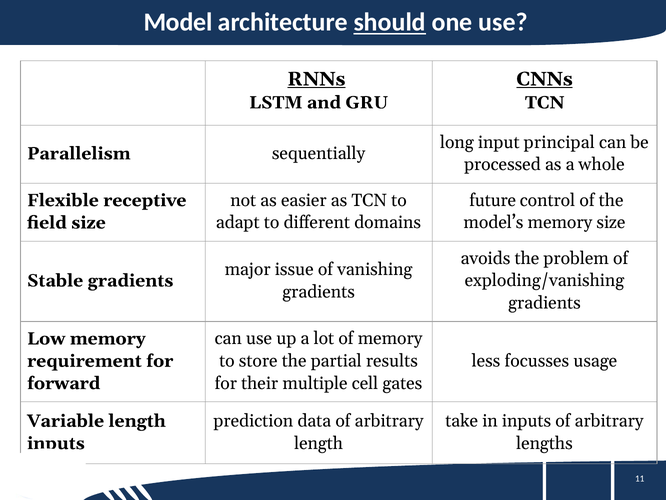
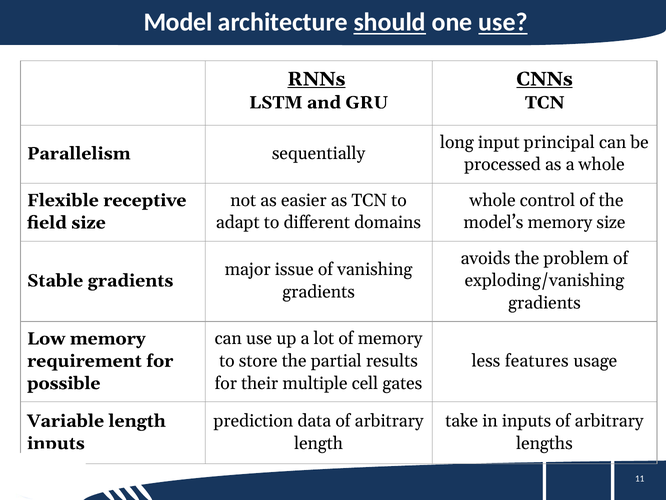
use underline: none -> present (503, 22)
future: future -> whole (493, 200)
focusses: focusses -> features (537, 361)
forward: forward -> possible (64, 383)
